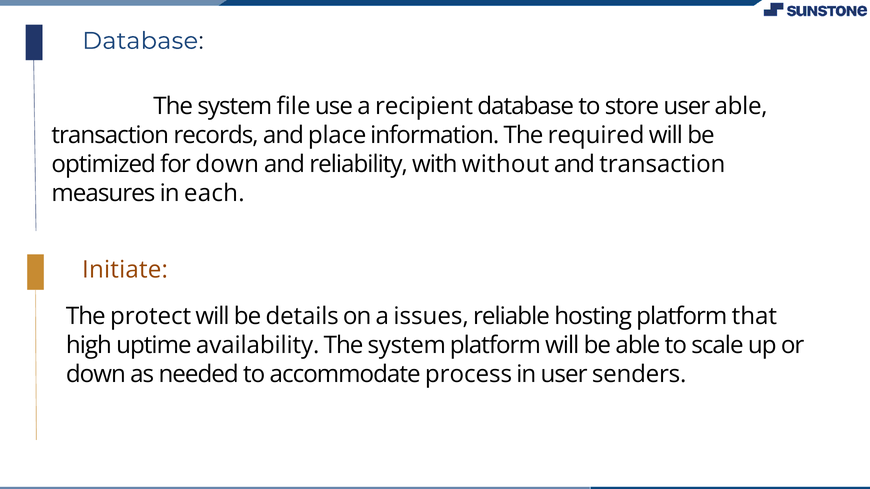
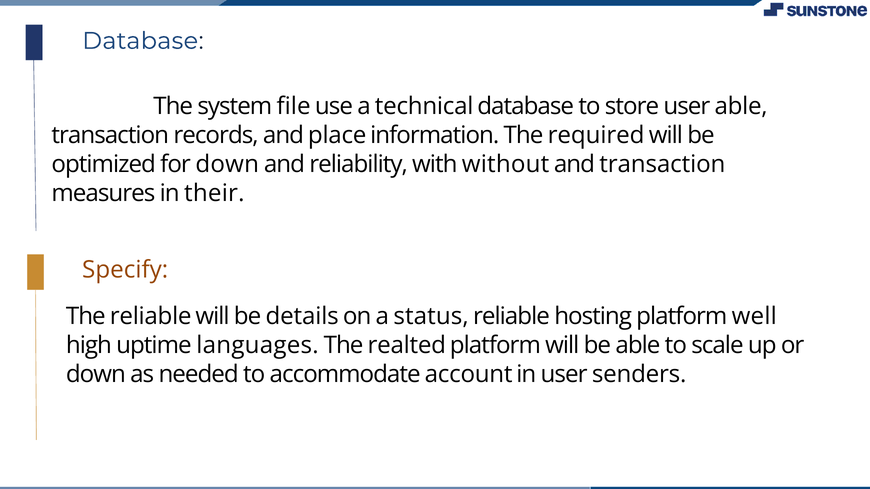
recipient: recipient -> technical (424, 106)
each: each -> their (214, 193)
Initiate: Initiate -> Specify (125, 270)
The protect: protect -> reliable (151, 317)
issues: issues -> status (431, 317)
that: that -> well (754, 317)
availability: availability -> languages (258, 346)
system: system -> realted (407, 346)
process: process -> account (469, 375)
